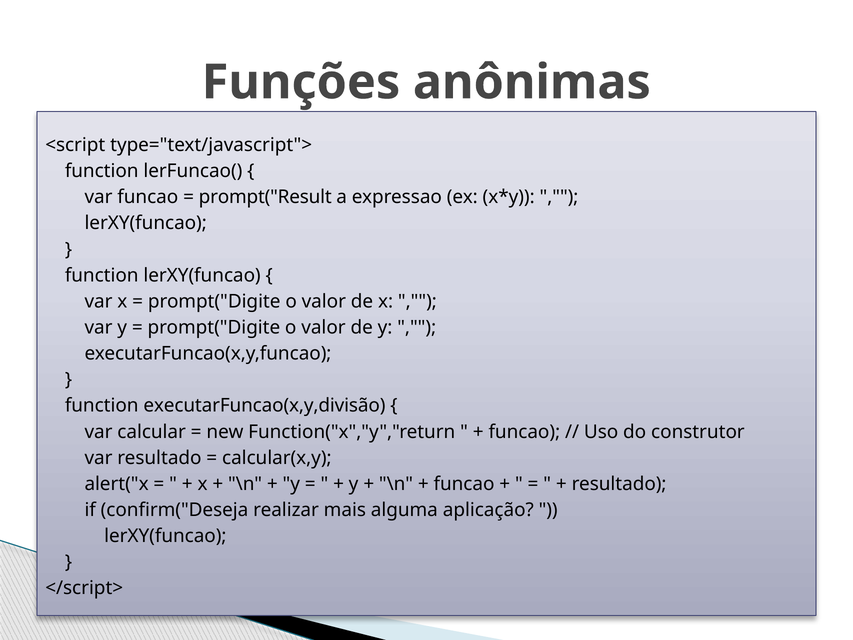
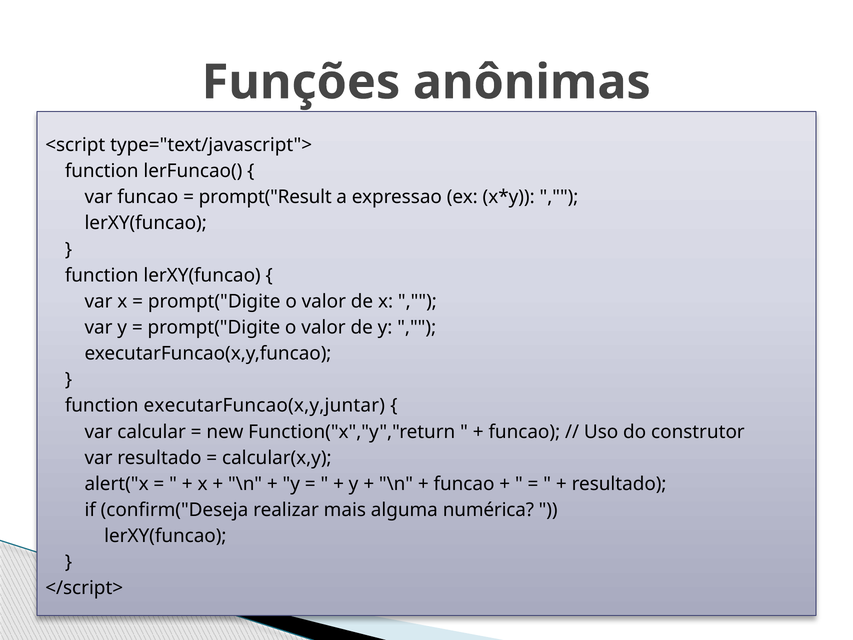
executarFuncao(x,y,divisão: executarFuncao(x,y,divisão -> executarFuncao(x,y,juntar (264, 406)
aplicação: aplicação -> numérica (488, 510)
